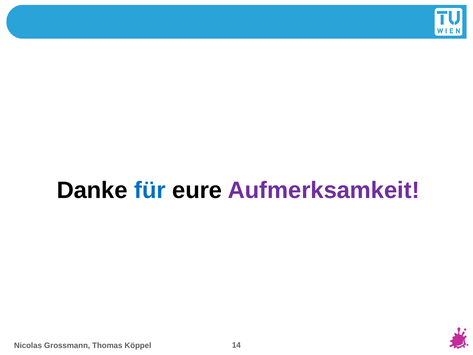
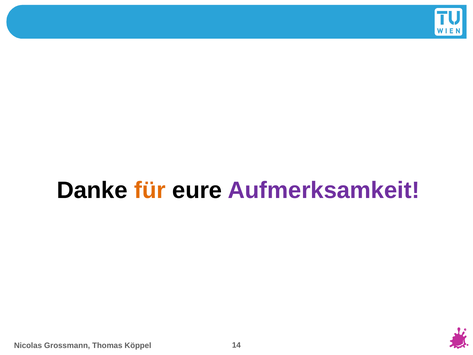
für colour: blue -> orange (150, 190)
